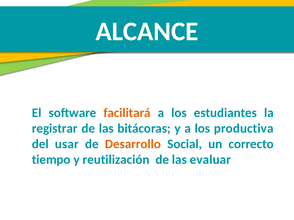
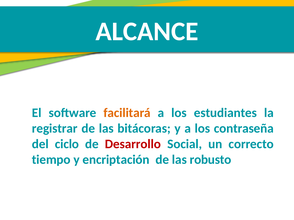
productiva: productiva -> contraseña (244, 129)
usar: usar -> ciclo (67, 144)
Desarrollo colour: orange -> red (133, 144)
reutilización: reutilización -> encriptación (116, 160)
evaluar: evaluar -> robusto (211, 160)
